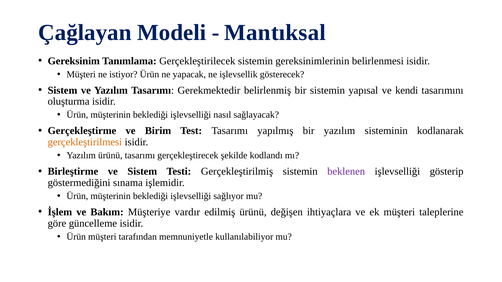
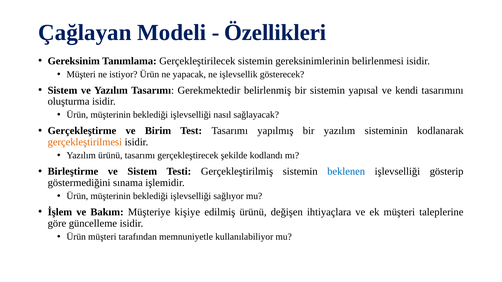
Mantıksal: Mantıksal -> Özellikleri (275, 33)
beklenen colour: purple -> blue (346, 172)
vardır: vardır -> kişiye (187, 212)
